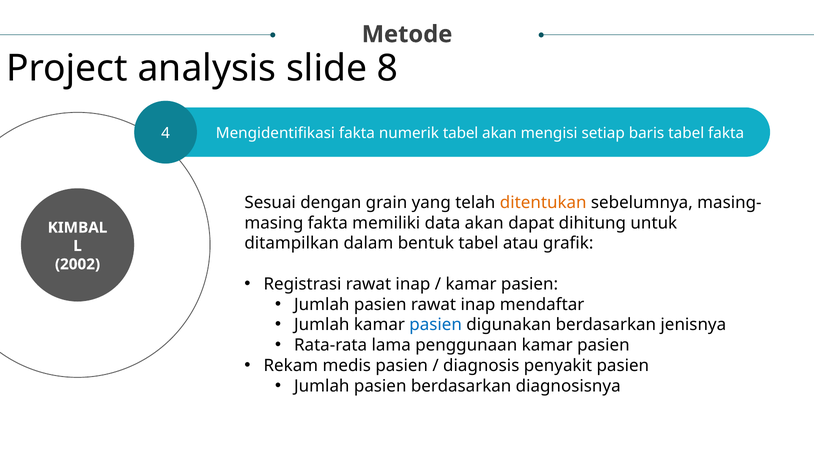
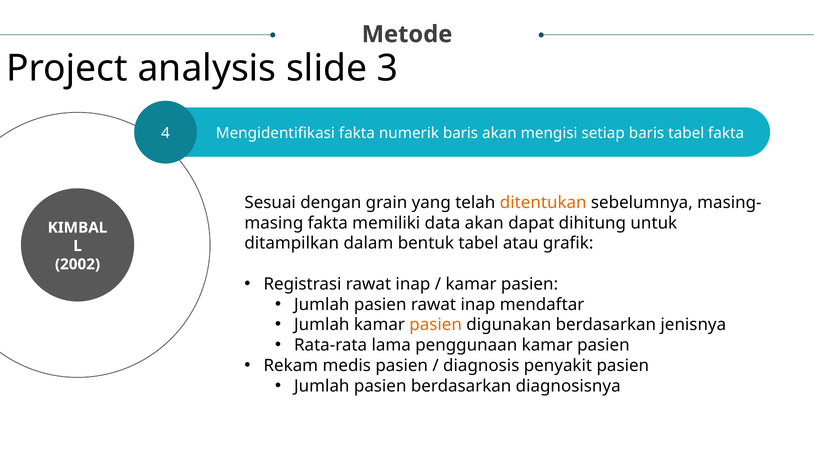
8: 8 -> 3 (387, 68)
numerik tabel: tabel -> baris (461, 133)
pasien colour: blue -> orange (436, 325)
